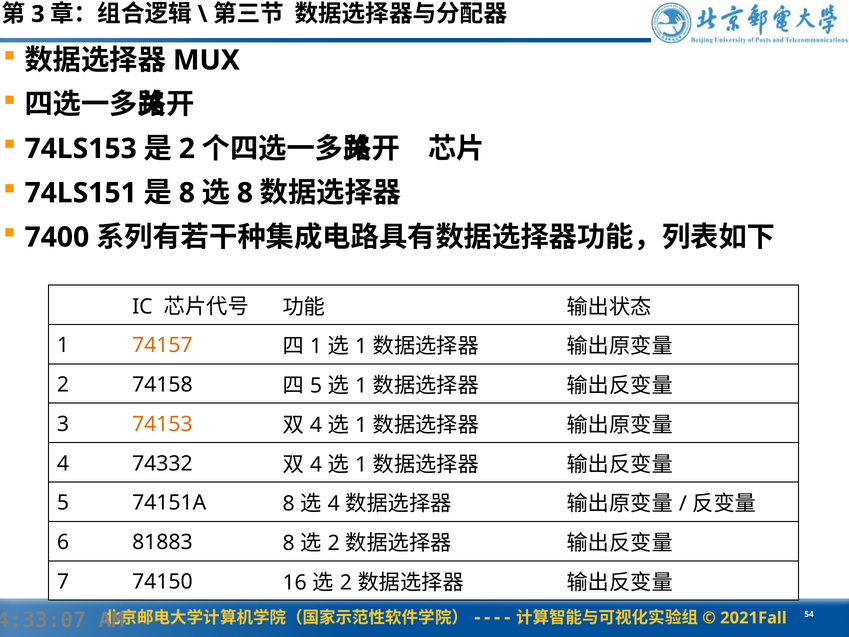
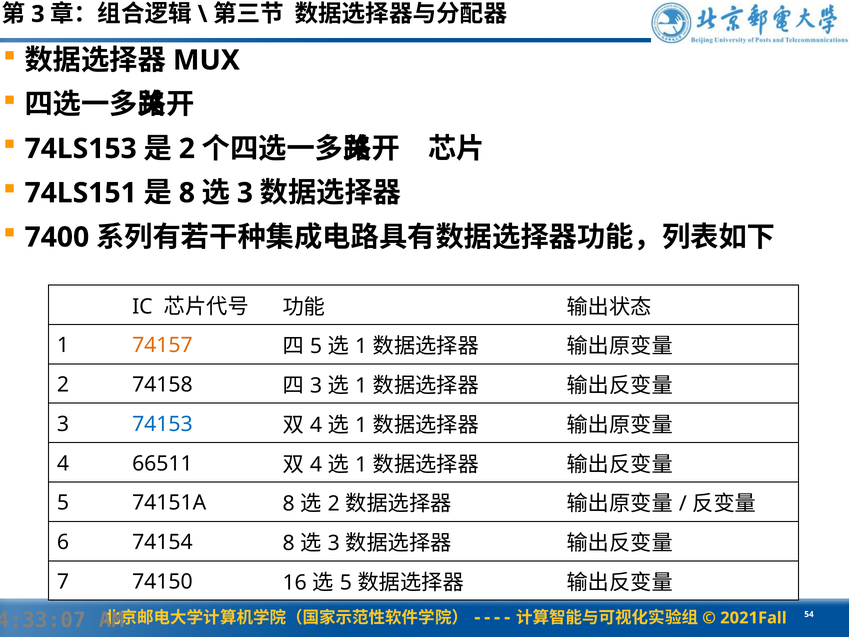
8: 8 -> 3 (245, 193)
1: 1 -> 5 (316, 346)
5: 5 -> 3 (316, 386)
74153 colour: orange -> blue (162, 424)
74332: 74332 -> 66511 (162, 463)
4: 4 -> 2 (334, 504)
81883: 81883 -> 74154 (162, 542)
2: 2 -> 3 (334, 543)
2: 2 -> 5 (346, 582)
